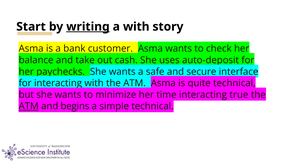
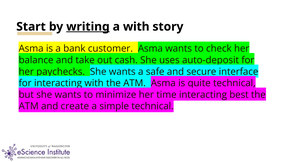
true: true -> best (239, 95)
ATM underline: present -> none (29, 106)
begins: begins -> create (75, 106)
